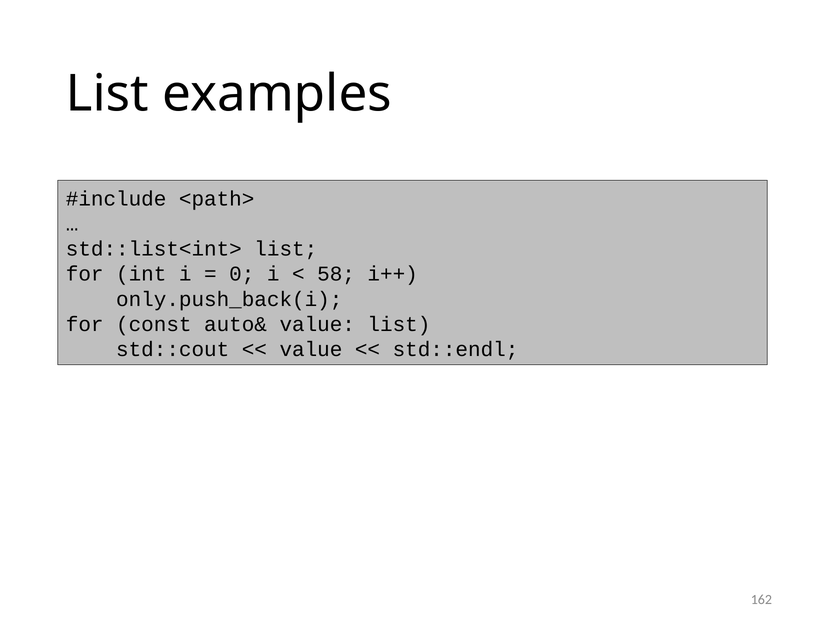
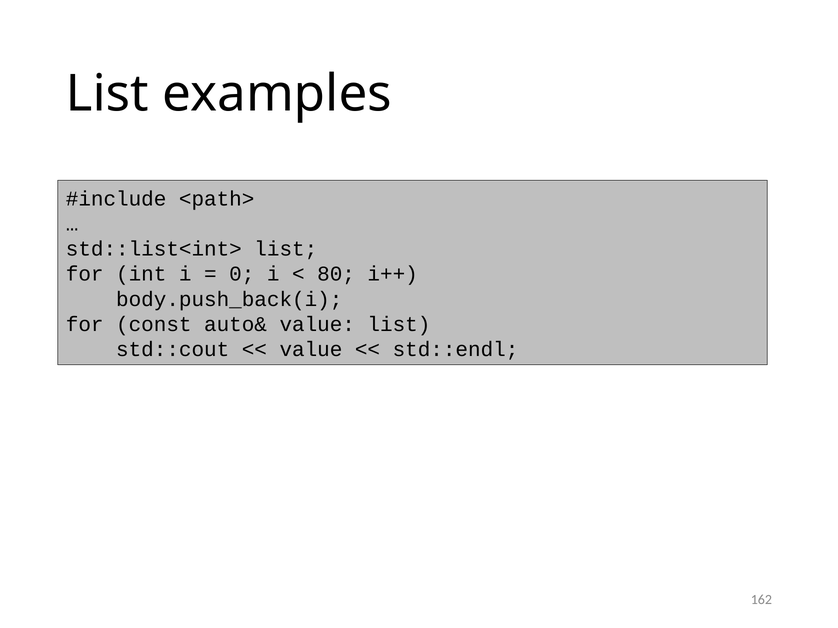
58: 58 -> 80 (336, 274)
only.push_back(i: only.push_back(i -> body.push_back(i (229, 299)
